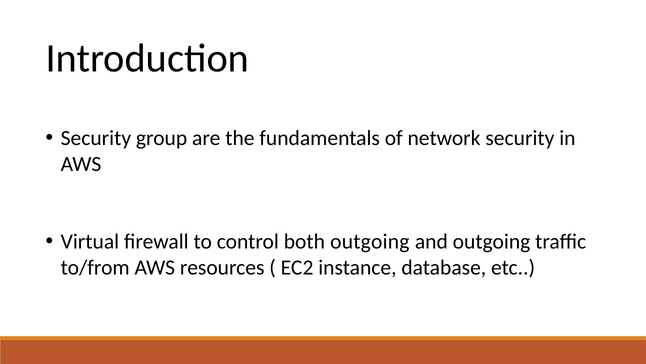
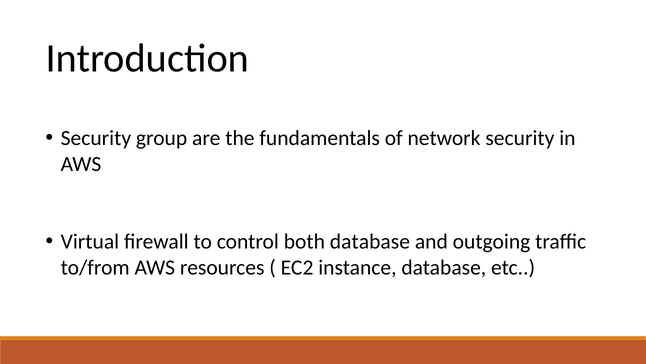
both outgoing: outgoing -> database (370, 241)
